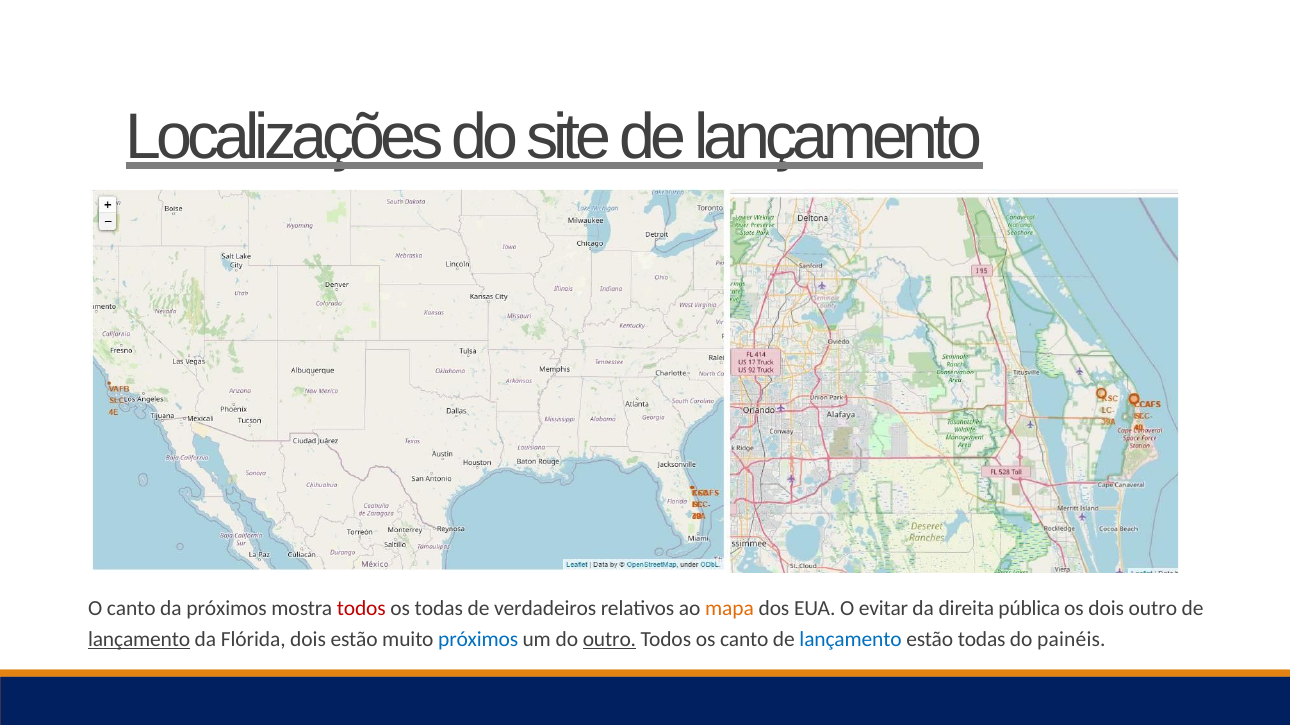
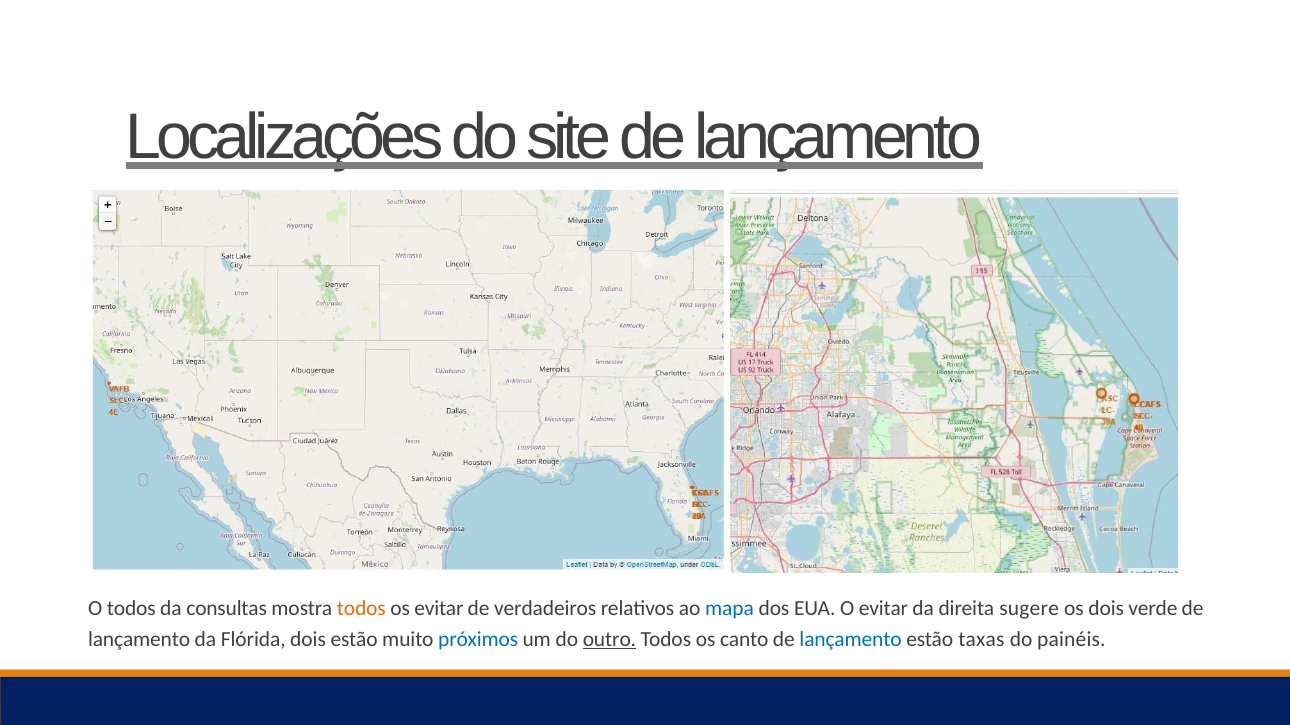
O canto: canto -> todos (131, 609)
da próximos: próximos -> consultas (227, 609)
todos colour: red -> orange (361, 609)
os todas: todas -> evitar (439, 609)
mapa colour: orange -> blue (730, 609)
pública: pública -> sugere (1029, 609)
dois outro: outro -> verde (1153, 609)
lançamento underline: present -> none (139, 639)
estão todas: todas -> taxas (981, 639)
